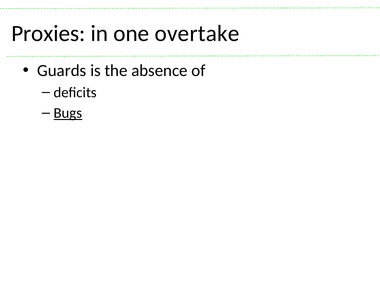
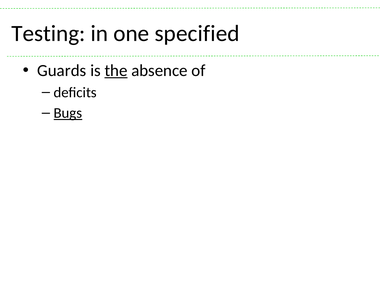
Proxies: Proxies -> Testing (48, 34)
overtake: overtake -> specified (197, 34)
the underline: none -> present (116, 71)
